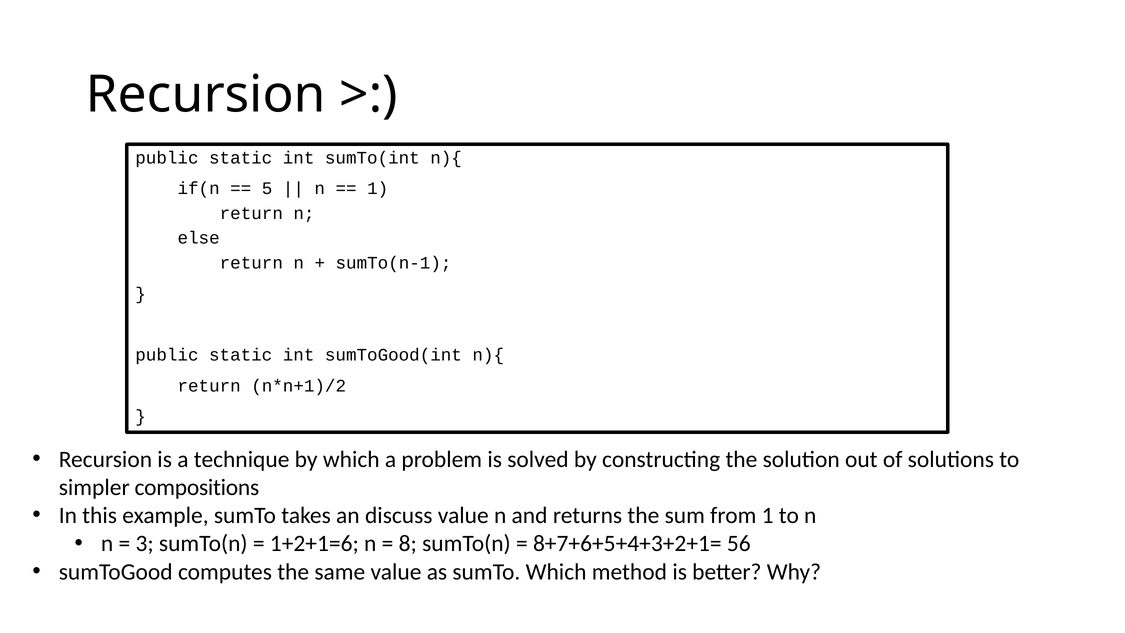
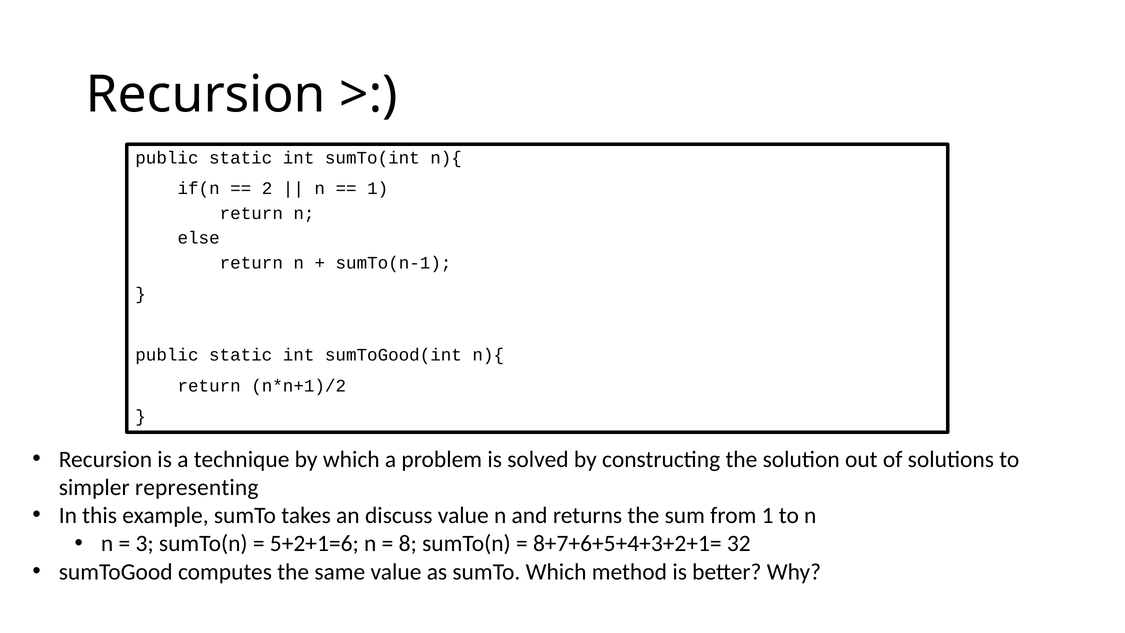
5: 5 -> 2 (267, 188)
compositions: compositions -> representing (197, 487)
1+2+1=6: 1+2+1=6 -> 5+2+1=6 (314, 544)
56: 56 -> 32 (739, 544)
